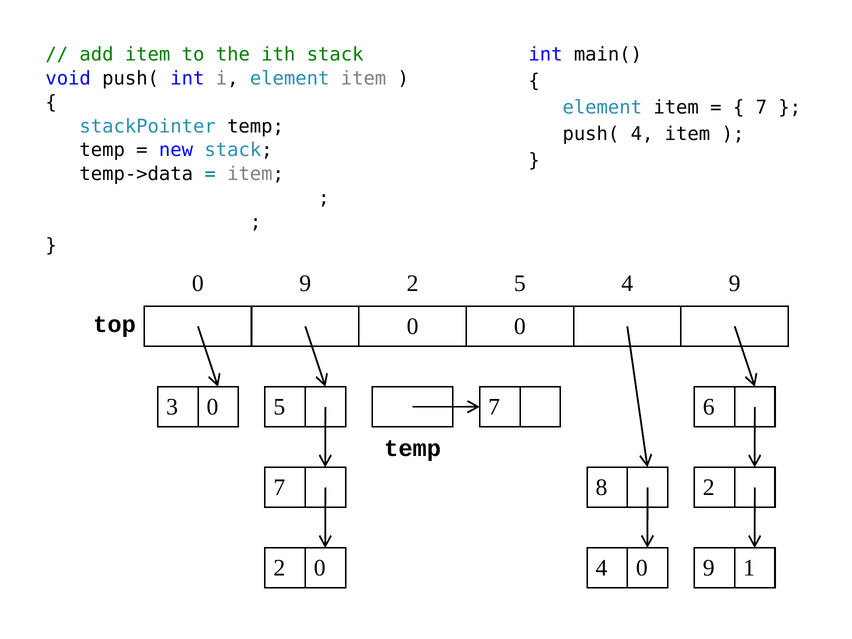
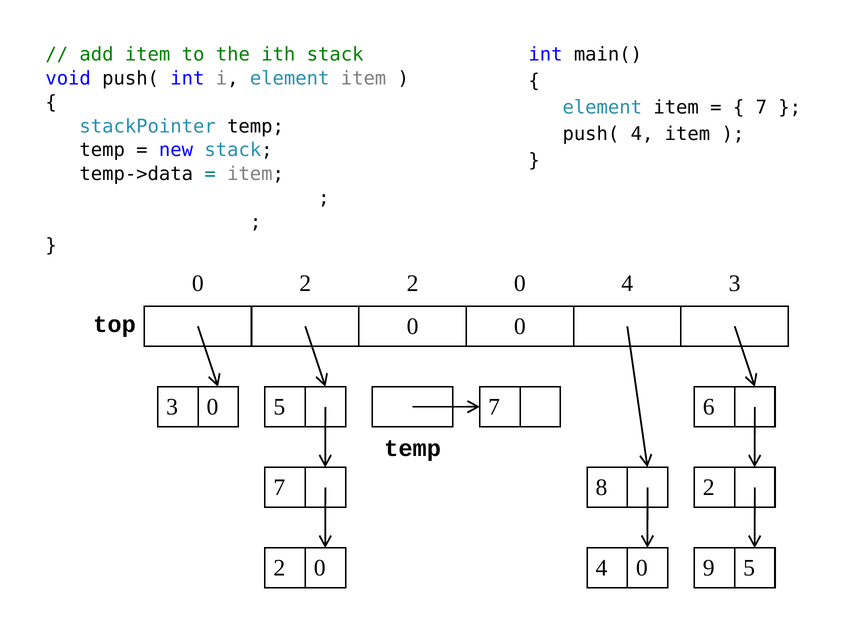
0 9: 9 -> 2 (305, 284)
5: 5 -> 0 (520, 284)
4 9: 9 -> 3 (735, 284)
9 1: 1 -> 5 (749, 568)
